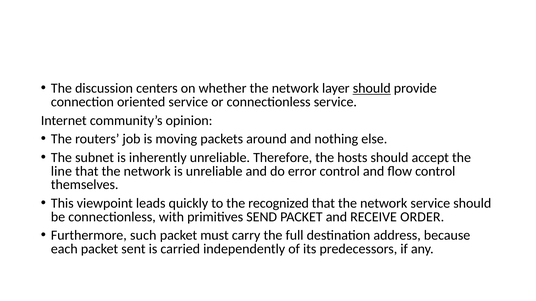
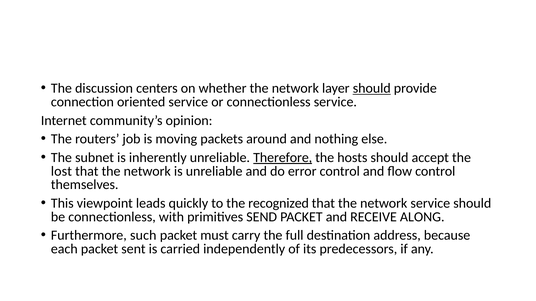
Therefore underline: none -> present (283, 158)
line: line -> lost (61, 171)
ORDER: ORDER -> ALONG (422, 217)
